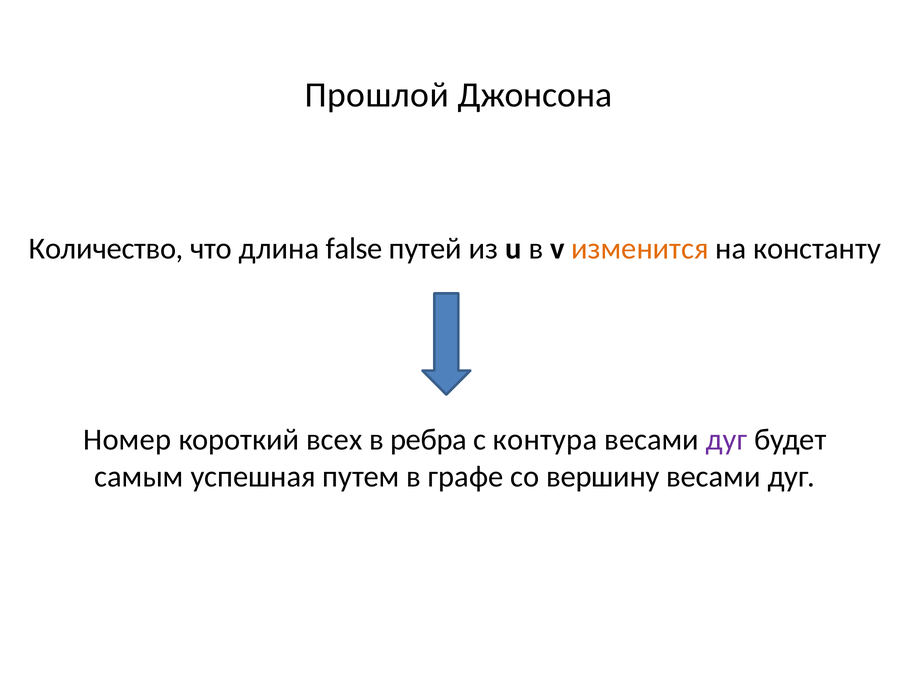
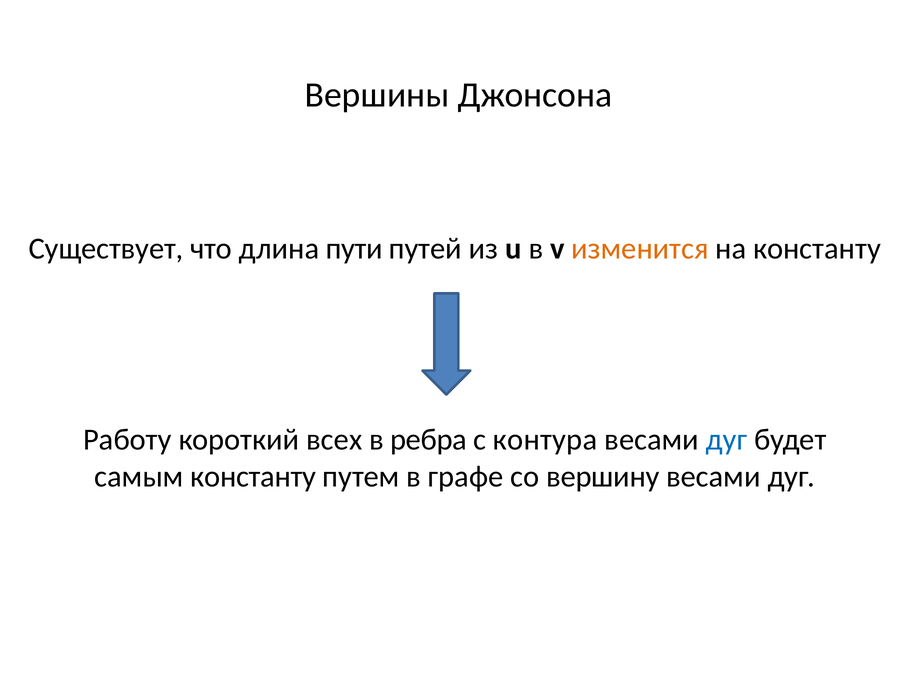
Прошлой: Прошлой -> Вершины (377, 95)
Количество: Количество -> Существует (106, 249)
false: false -> пути (354, 249)
Номер: Номер -> Работу (127, 440)
дуг colour: purple -> blue (727, 440)
самым успешная: успешная -> константу (253, 476)
